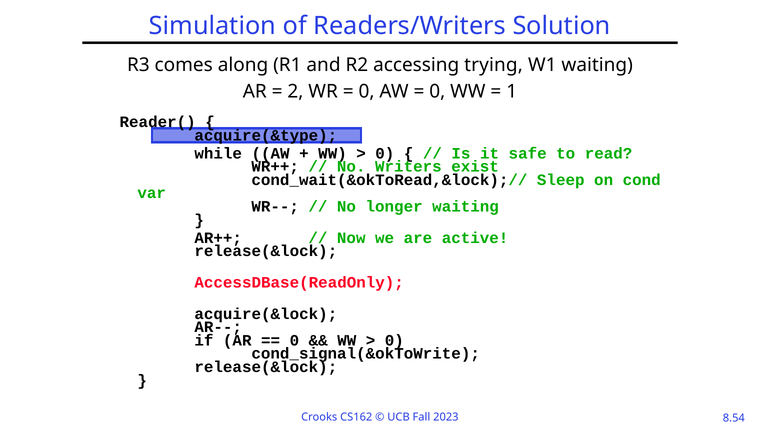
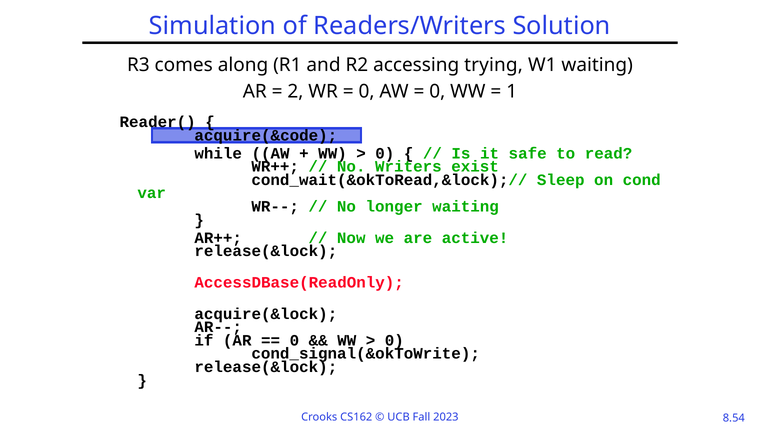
acquire(&type: acquire(&type -> acquire(&code (266, 135)
